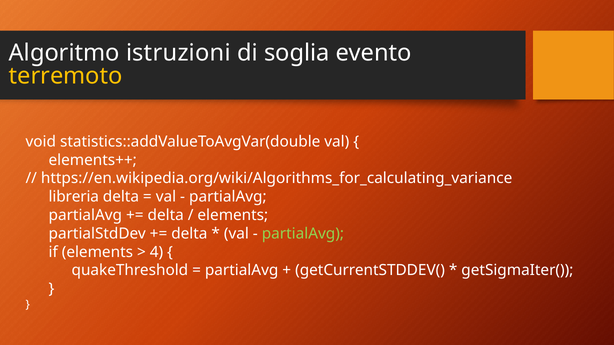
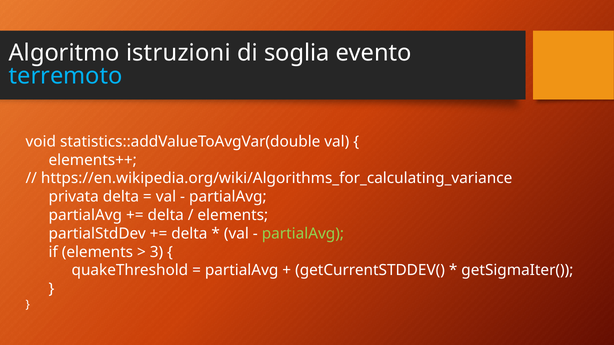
terremoto colour: yellow -> light blue (66, 76)
libreria: libreria -> privata (74, 197)
4: 4 -> 3 (156, 252)
